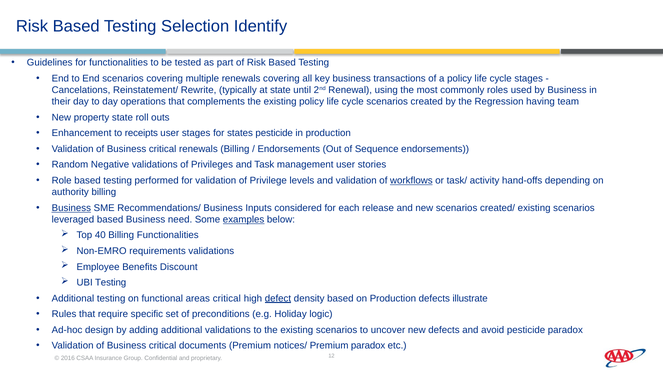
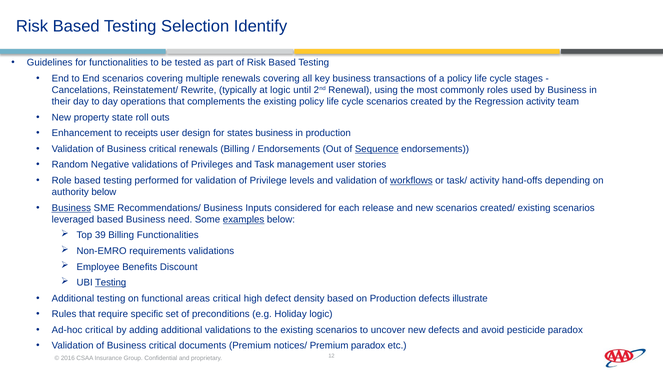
at state: state -> logic (280, 90)
Regression having: having -> activity (541, 102)
user stages: stages -> design (196, 133)
states pesticide: pesticide -> business (274, 133)
Sequence underline: none -> present (377, 149)
authority billing: billing -> below (104, 192)
40: 40 -> 39 (100, 235)
Testing underline: none -> present (111, 283)
defect underline: present -> none (278, 298)
Ad-hoc design: design -> critical (99, 330)
